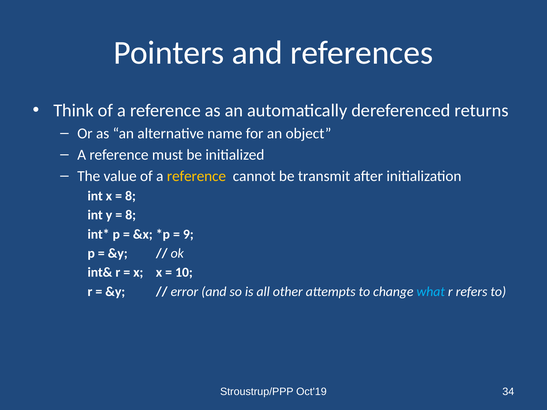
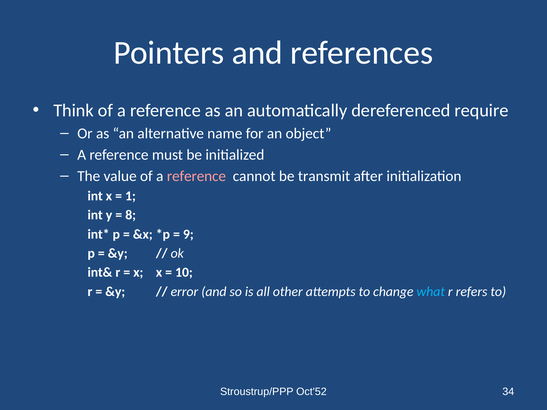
returns: returns -> require (481, 111)
reference colour: yellow -> pink (196, 176)
8: 8 -> 1 (130, 196)
Oct'19: Oct'19 -> Oct'52 (311, 392)
